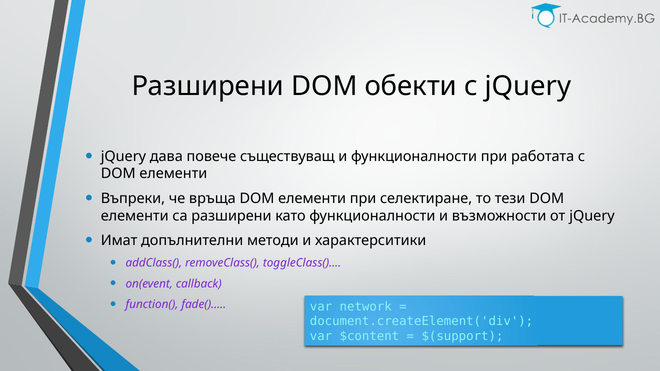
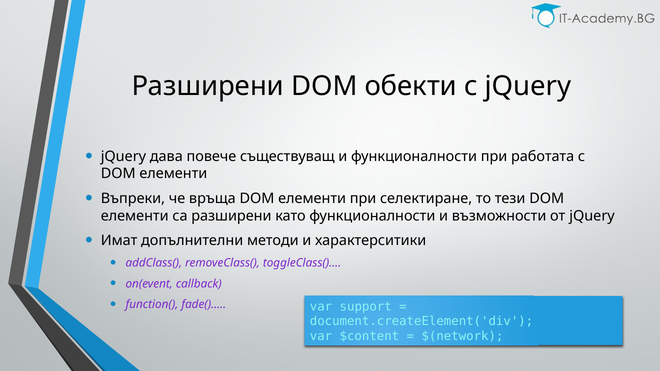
network: network -> support (366, 307)
$(support: $(support -> $(network (462, 336)
